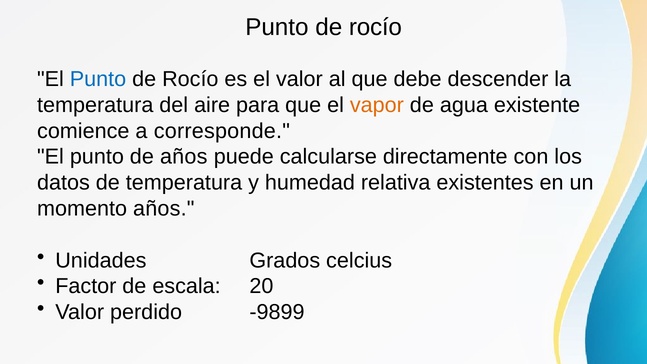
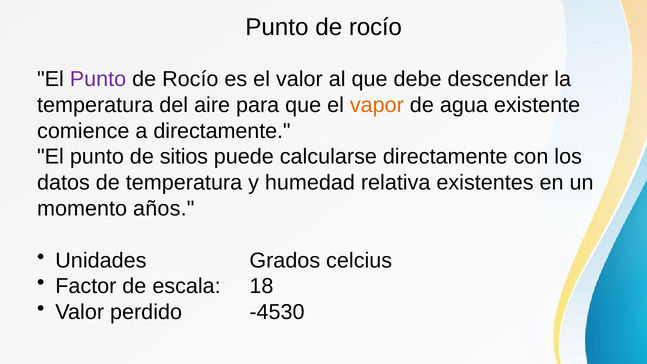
Punto colour: blue -> purple (98, 79)
a corresponde: corresponde -> directamente (222, 131)
de años: años -> sitios (184, 157)
20: 20 -> 18 (261, 286)
-9899: -9899 -> -4530 (277, 312)
